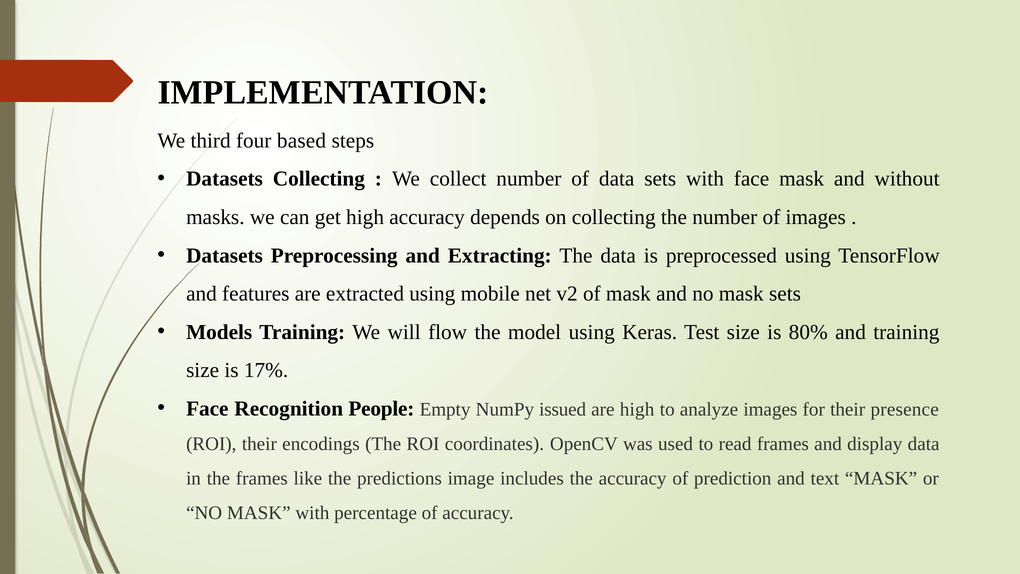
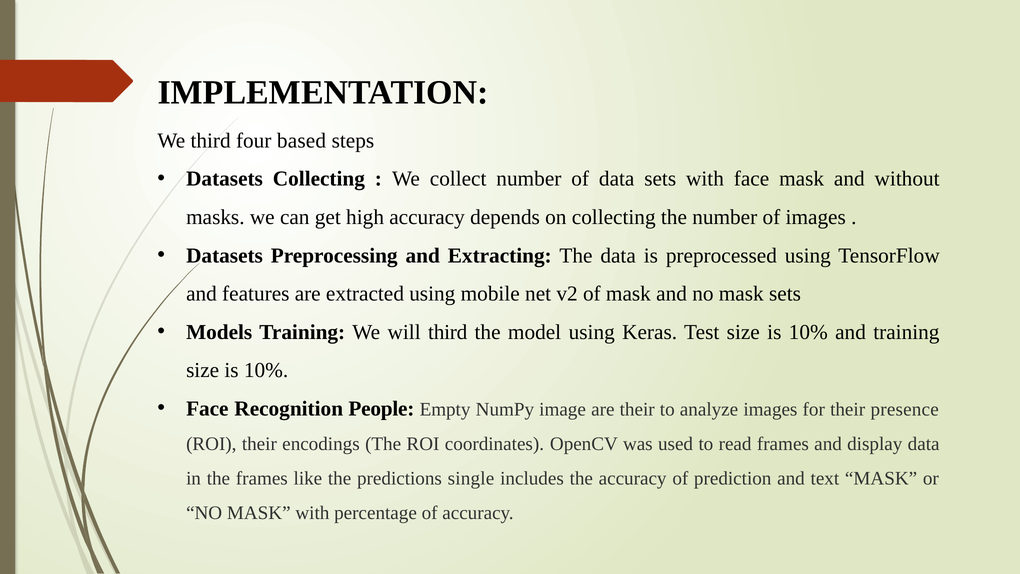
will flow: flow -> third (448, 332)
Test size is 80%: 80% -> 10% (808, 332)
17%: 17% -> 10% (266, 370)
issued: issued -> image (563, 409)
are high: high -> their (637, 409)
image: image -> single (471, 478)
